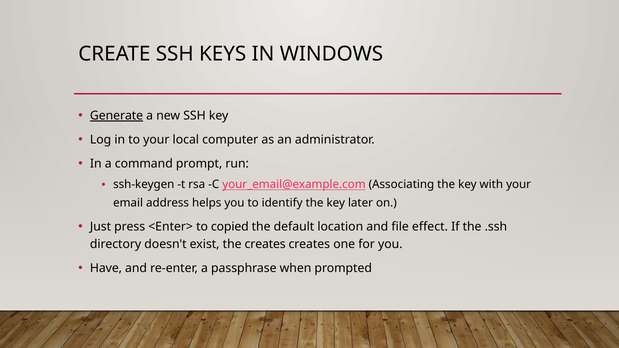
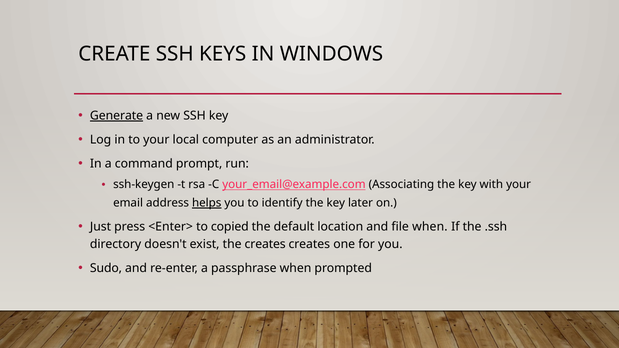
helps underline: none -> present (207, 203)
file effect: effect -> when (430, 227)
Have: Have -> Sudo (106, 269)
